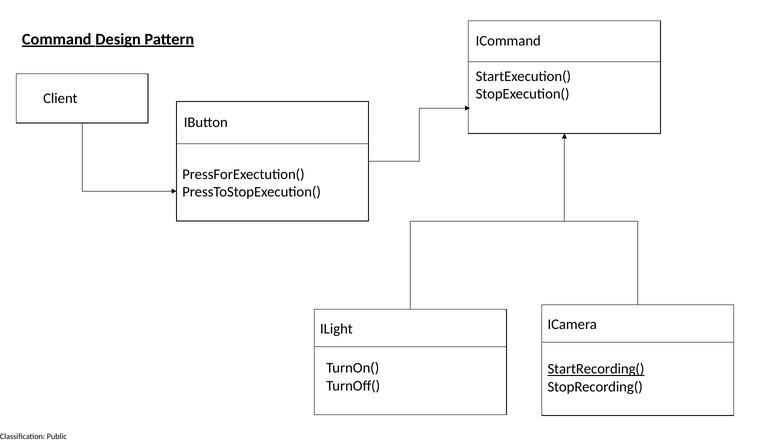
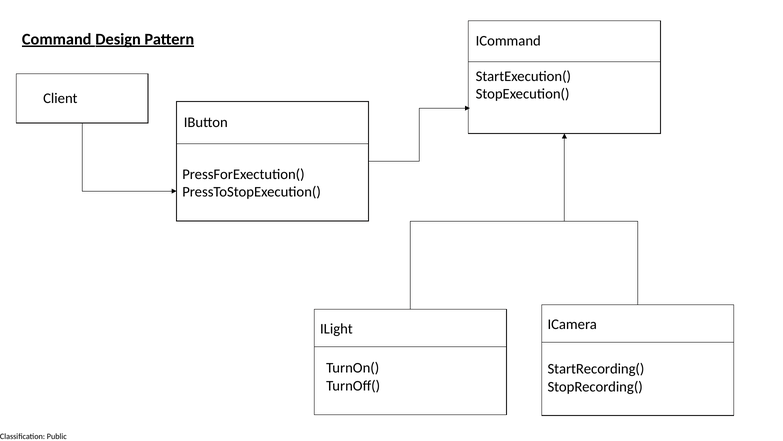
StartRecording( underline: present -> none (596, 369)
